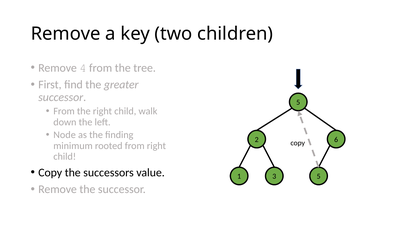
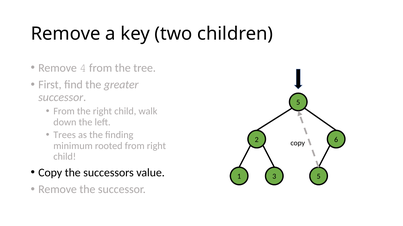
Node: Node -> Trees (65, 135)
